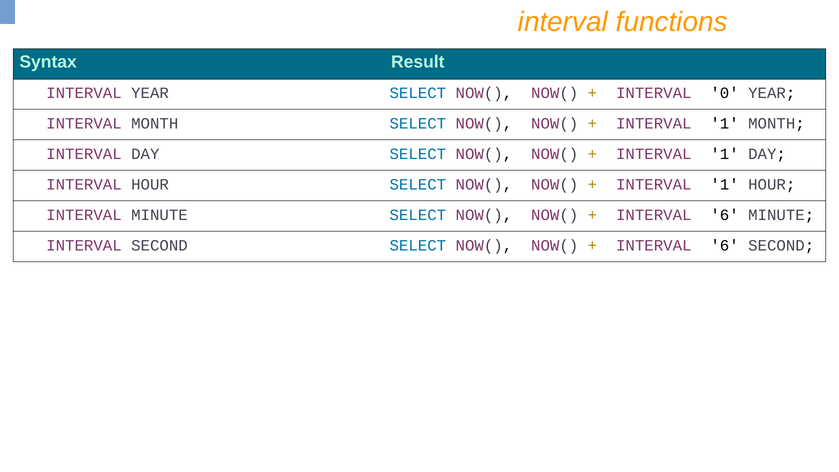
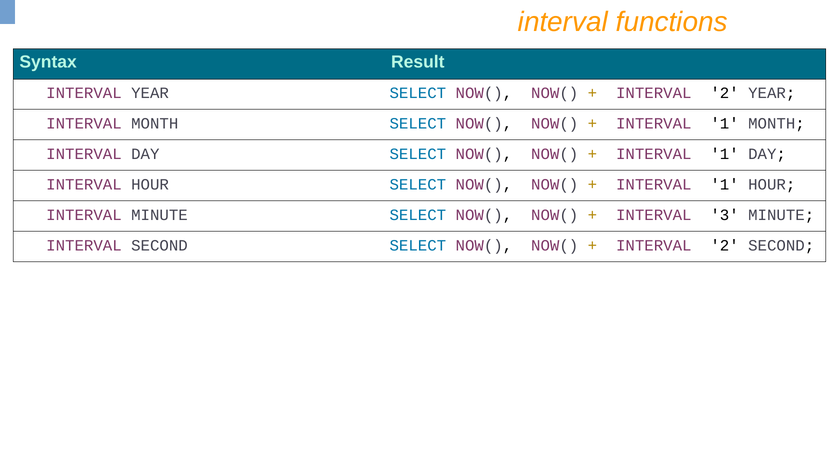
0: 0 -> 2 (725, 93)
6: 6 -> 3 (725, 215)
6: 6 -> 2 (725, 245)
